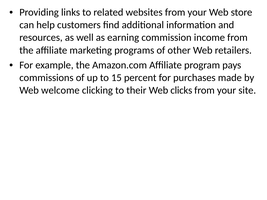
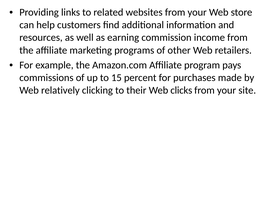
welcome: welcome -> relatively (60, 90)
